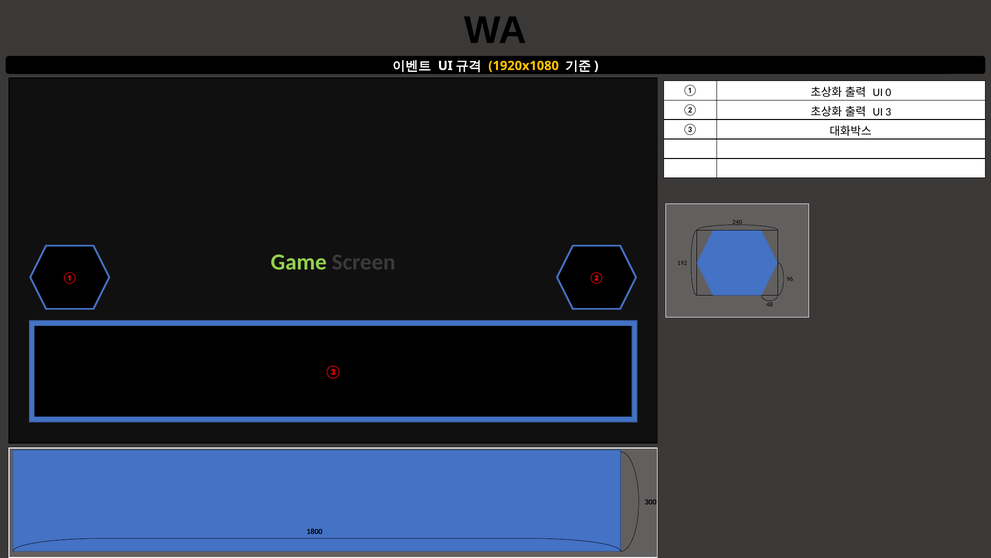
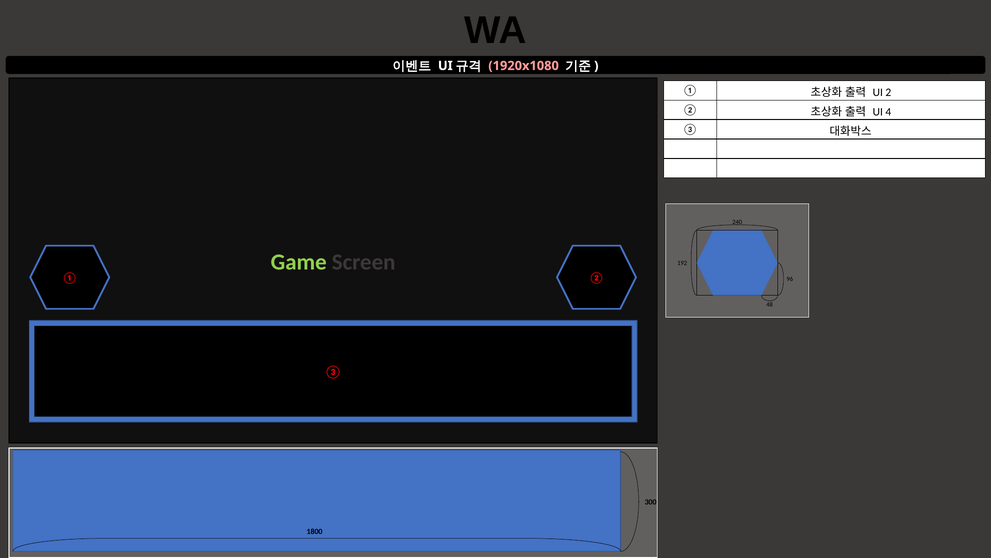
1920x1080 colour: yellow -> pink (524, 66)
0: 0 -> 2 (888, 93)
3: 3 -> 4 (888, 112)
